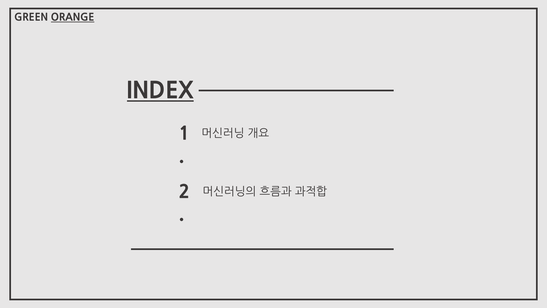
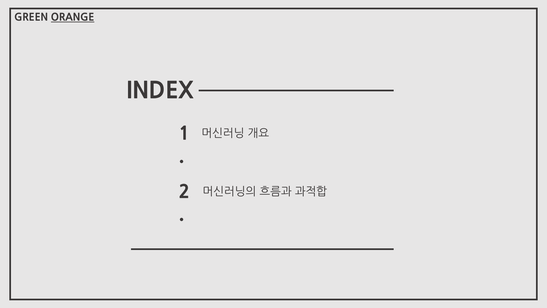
INDEX underline: present -> none (160, 91)
